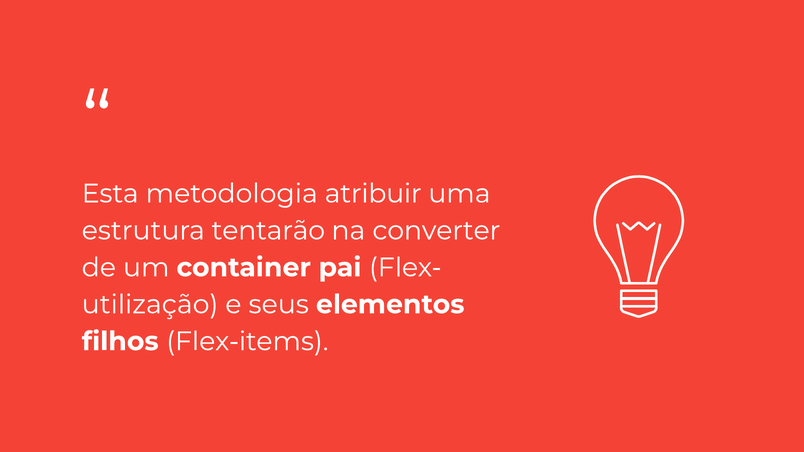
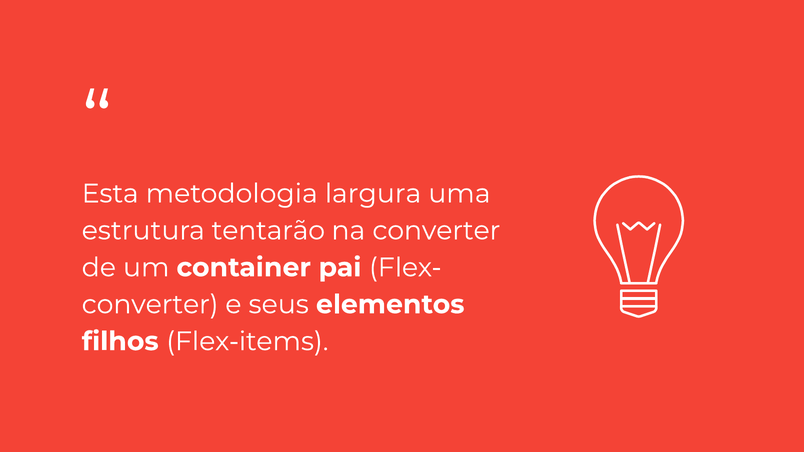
atribuir: atribuir -> largura (373, 194)
utilização: utilização -> converter (150, 305)
